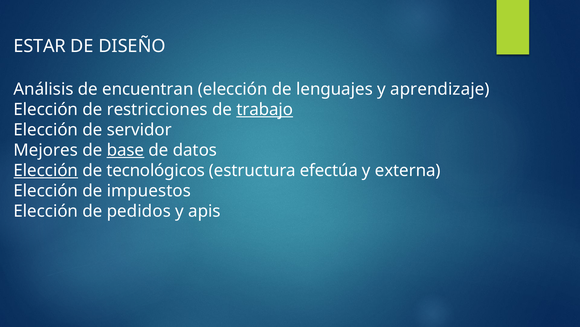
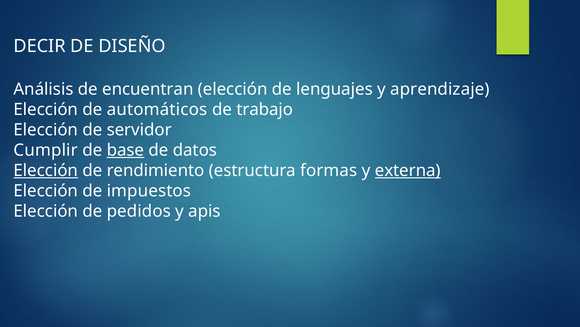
ESTAR: ESTAR -> DECIR (40, 46)
restricciones: restricciones -> automáticos (157, 109)
trabajo underline: present -> none (265, 109)
Mejores: Mejores -> Cumplir (46, 150)
tecnológicos: tecnológicos -> rendimiento (156, 170)
efectúa: efectúa -> formas (329, 170)
externa underline: none -> present (408, 170)
